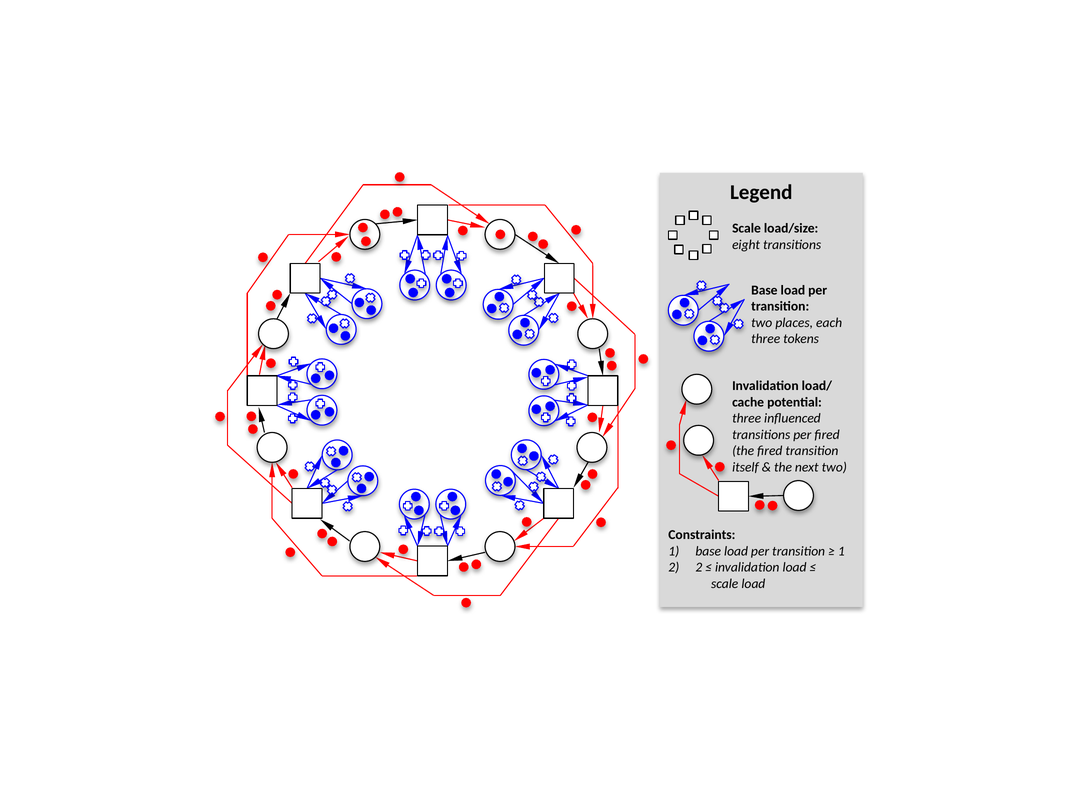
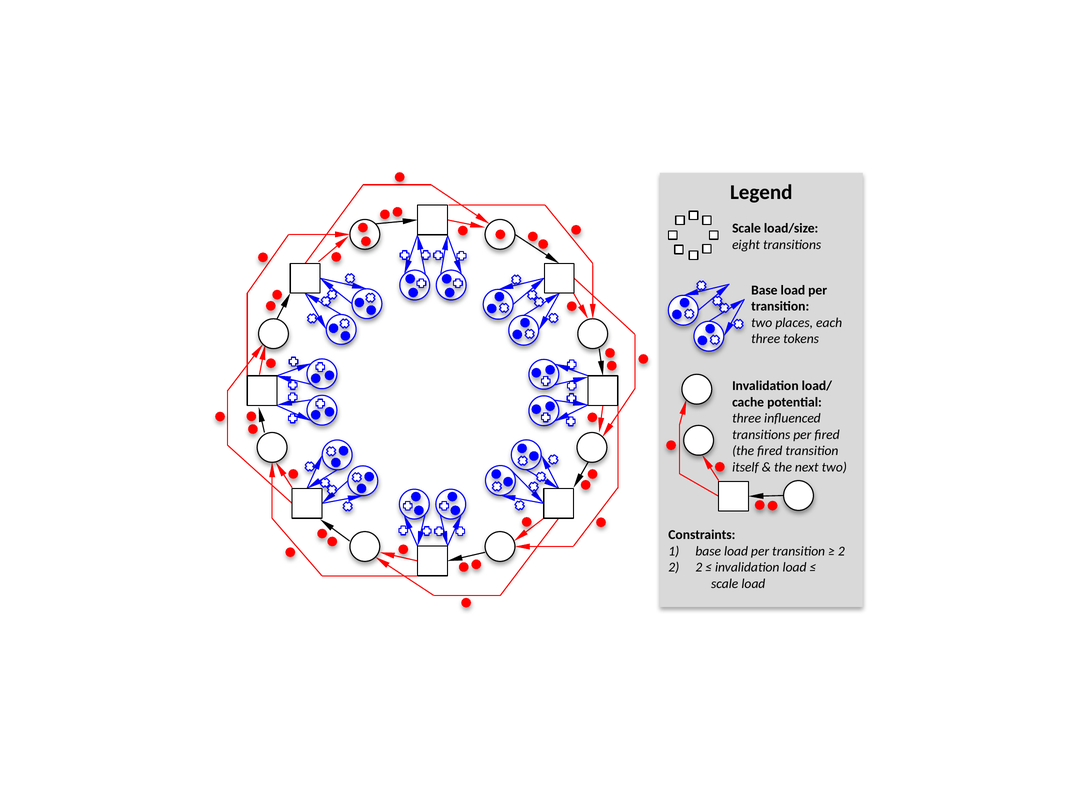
1: 1 -> 2 (841, 552)
